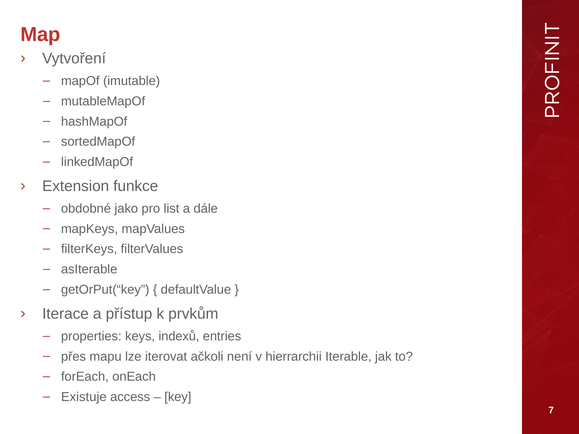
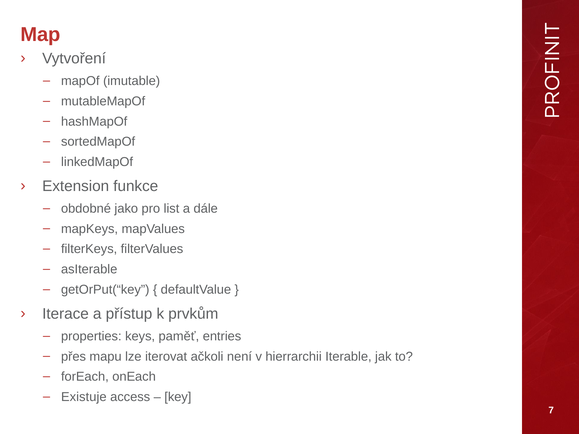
indexů: indexů -> paměť (179, 336)
